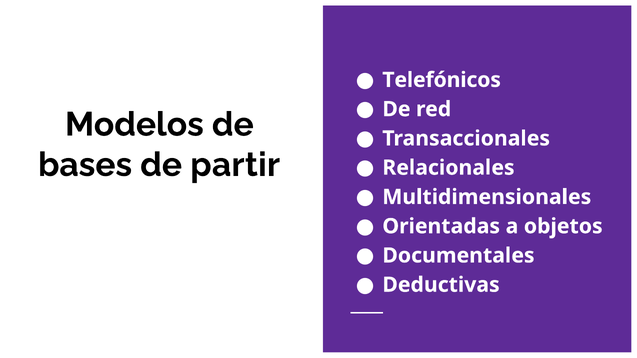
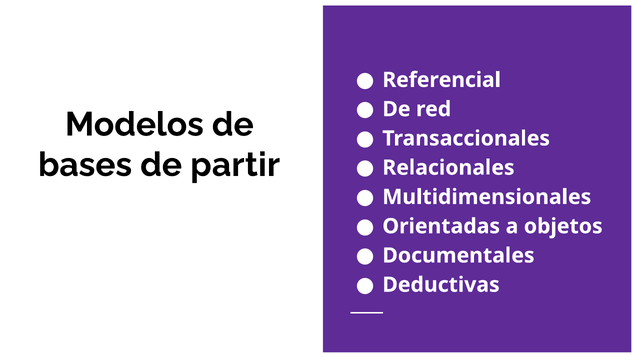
Telefónicos: Telefónicos -> Referencial (442, 80)
